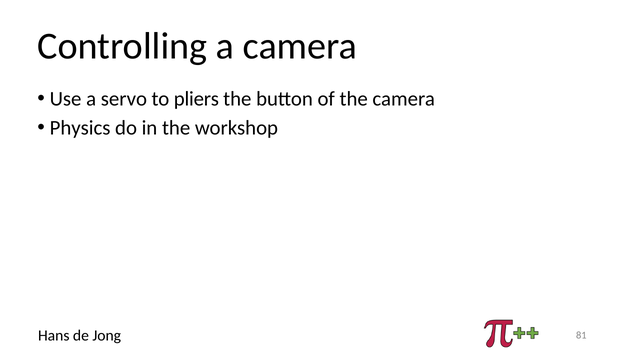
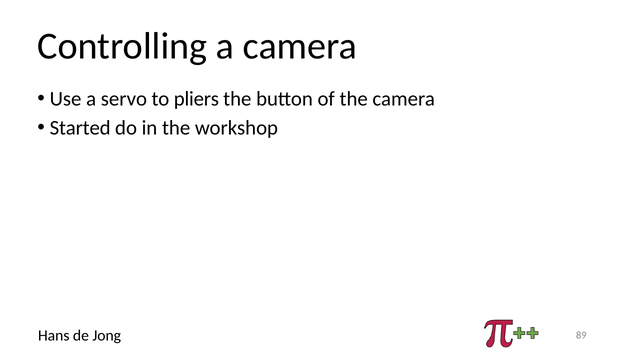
Physics: Physics -> Started (80, 128)
81: 81 -> 89 (581, 335)
